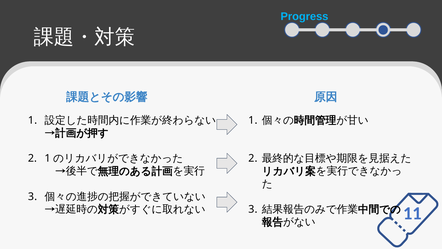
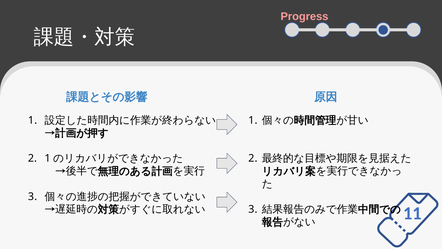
Progress colour: light blue -> pink (304, 16)
